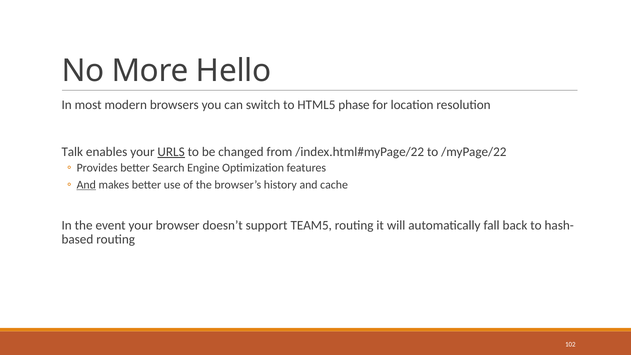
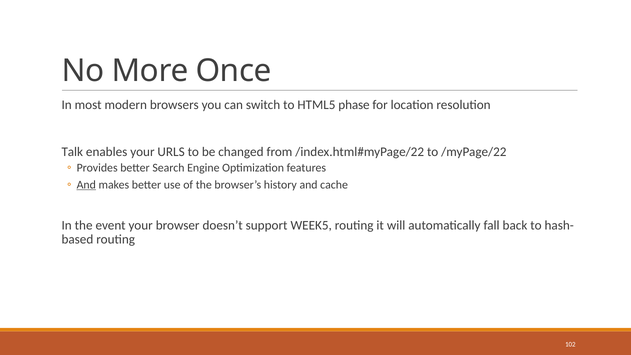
Hello: Hello -> Once (234, 71)
URLS underline: present -> none (171, 152)
TEAM5: TEAM5 -> WEEK5 (311, 225)
